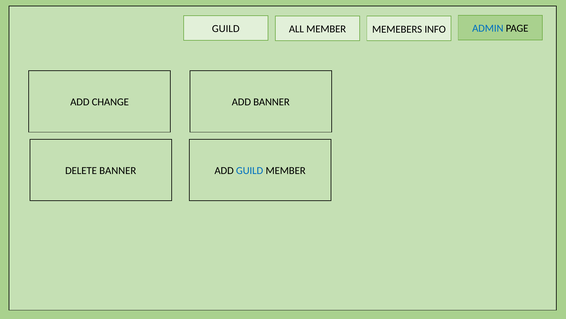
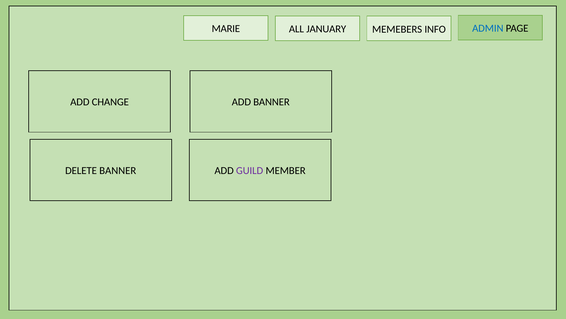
GUILD: GUILD -> MARIE (226, 29)
ALL MEMBER: MEMBER -> JANUARY (326, 29)
GUILD colour: blue -> purple (250, 170)
